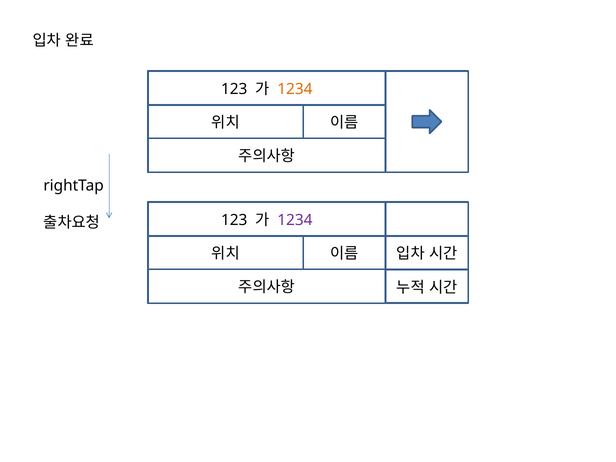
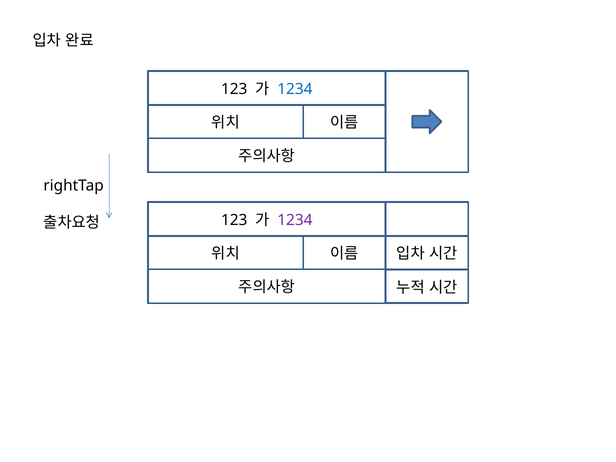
1234 colour: orange -> blue (295, 89)
